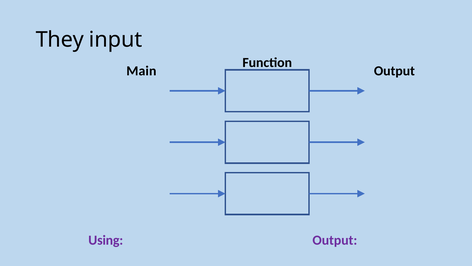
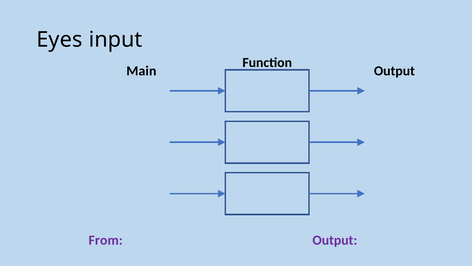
They: They -> Eyes (60, 40)
Using: Using -> From (106, 240)
